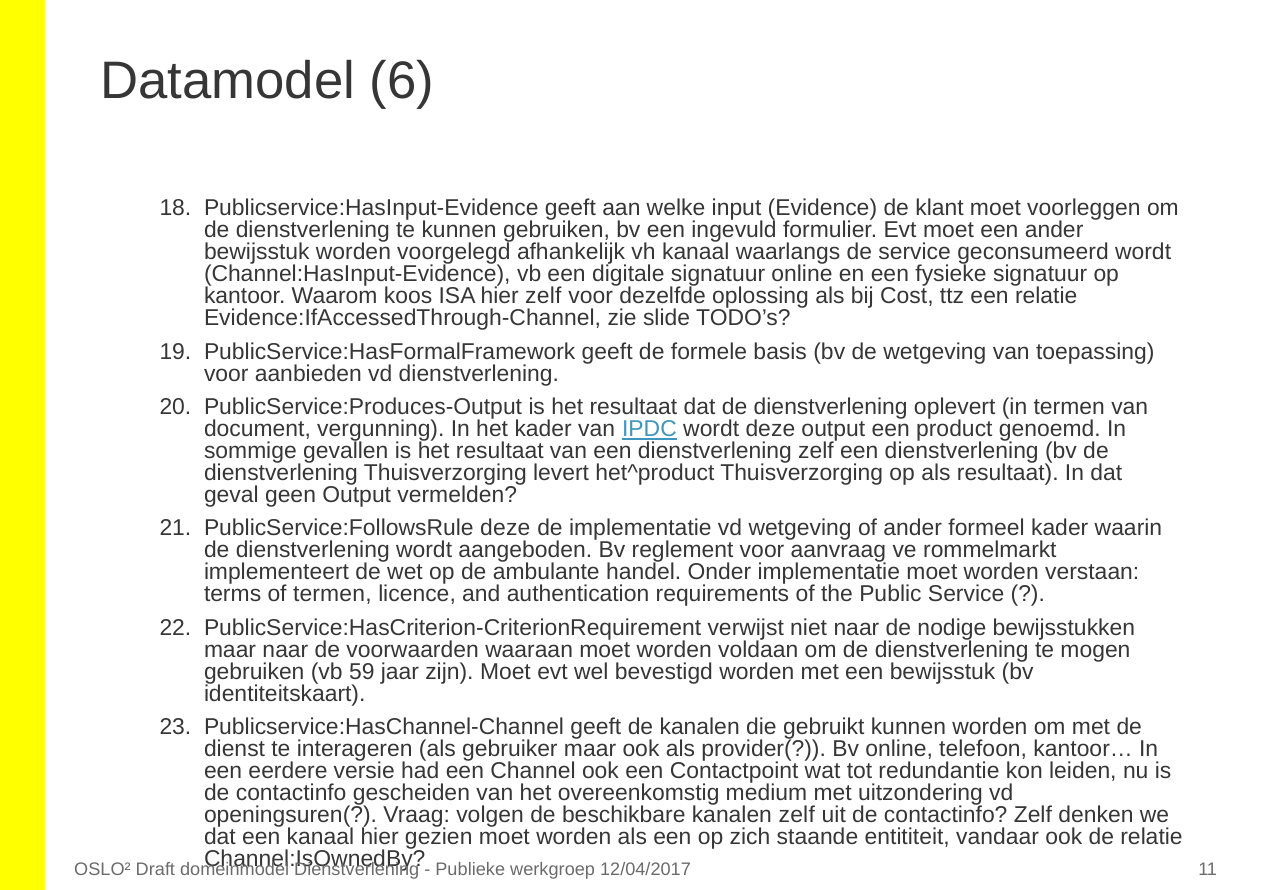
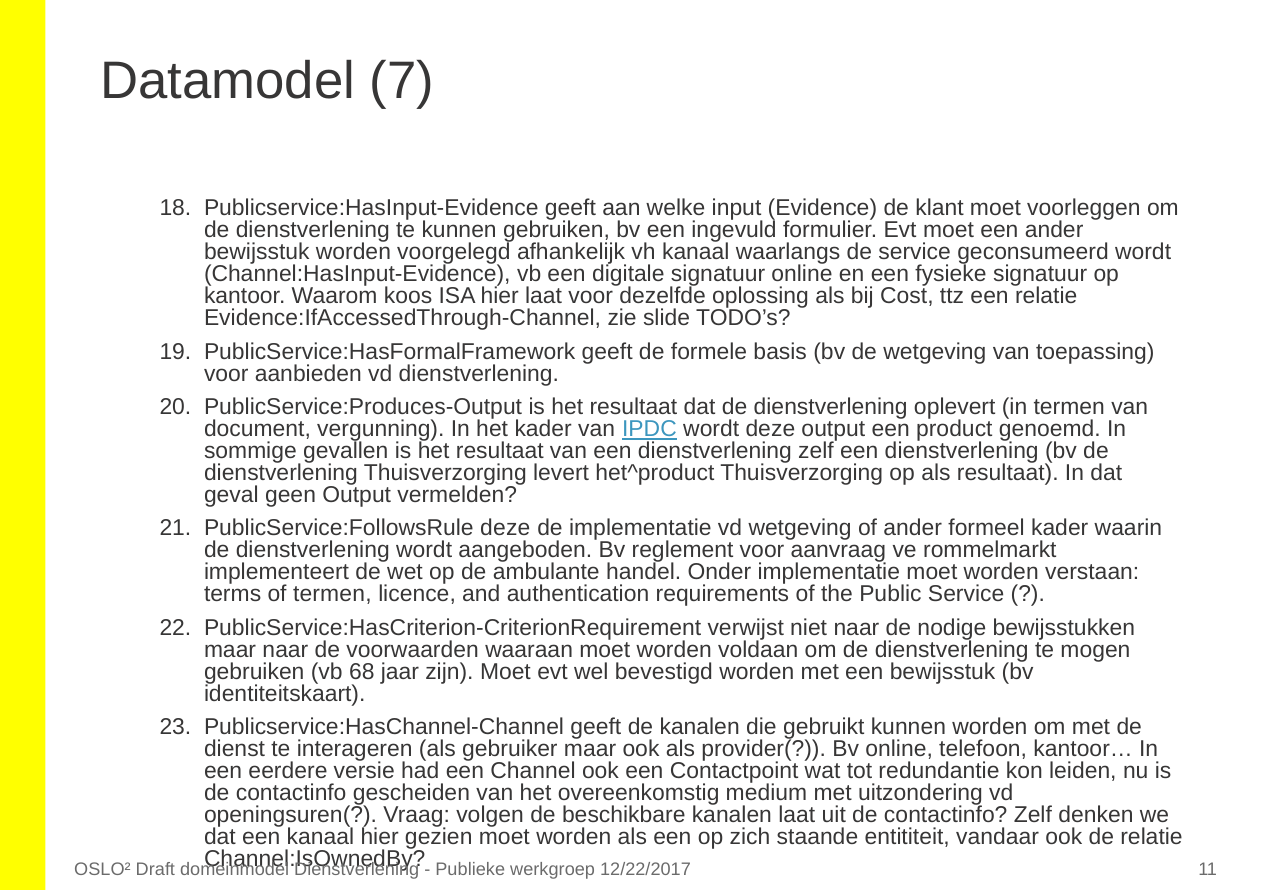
6: 6 -> 7 (402, 81)
hier zelf: zelf -> laat (543, 296)
59: 59 -> 68 (362, 671)
kanalen zelf: zelf -> laat (797, 815)
12/04/2017: 12/04/2017 -> 12/22/2017 (645, 870)
